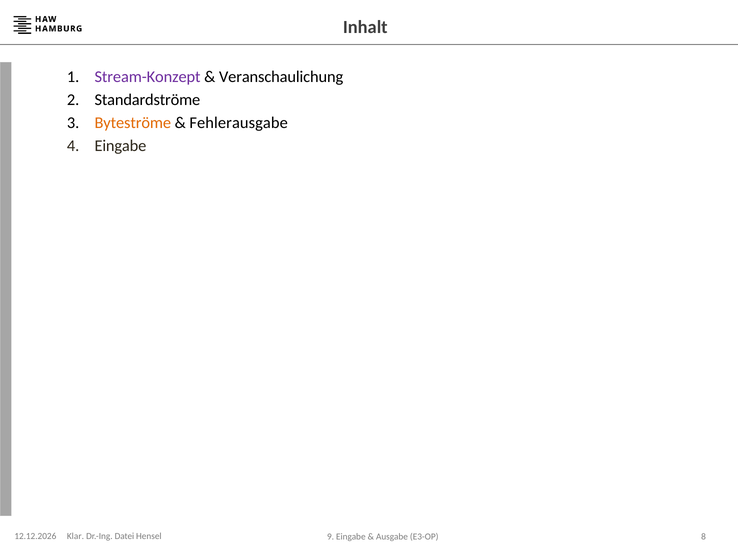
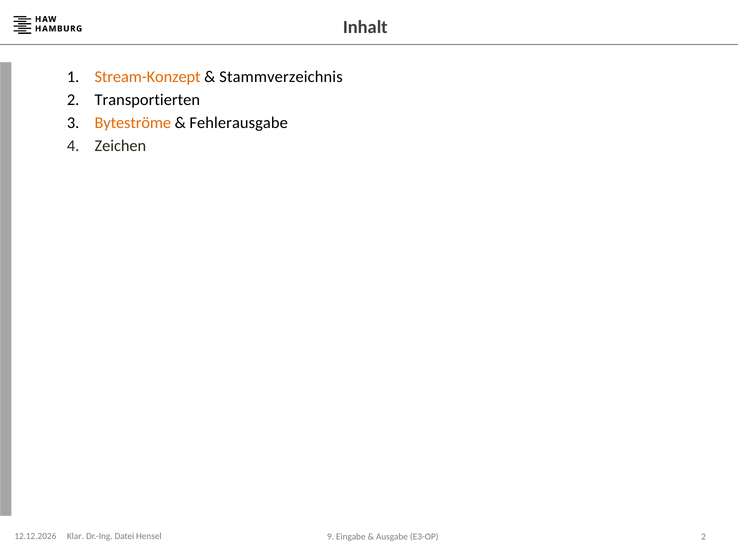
Stream-Konzept colour: purple -> orange (148, 77)
Veranschaulichung: Veranschaulichung -> Stammverzeichnis (281, 77)
Standardströme: Standardströme -> Transportierten (147, 100)
4 Eingabe: Eingabe -> Zeichen (120, 146)
Hensel 8: 8 -> 2 (703, 536)
